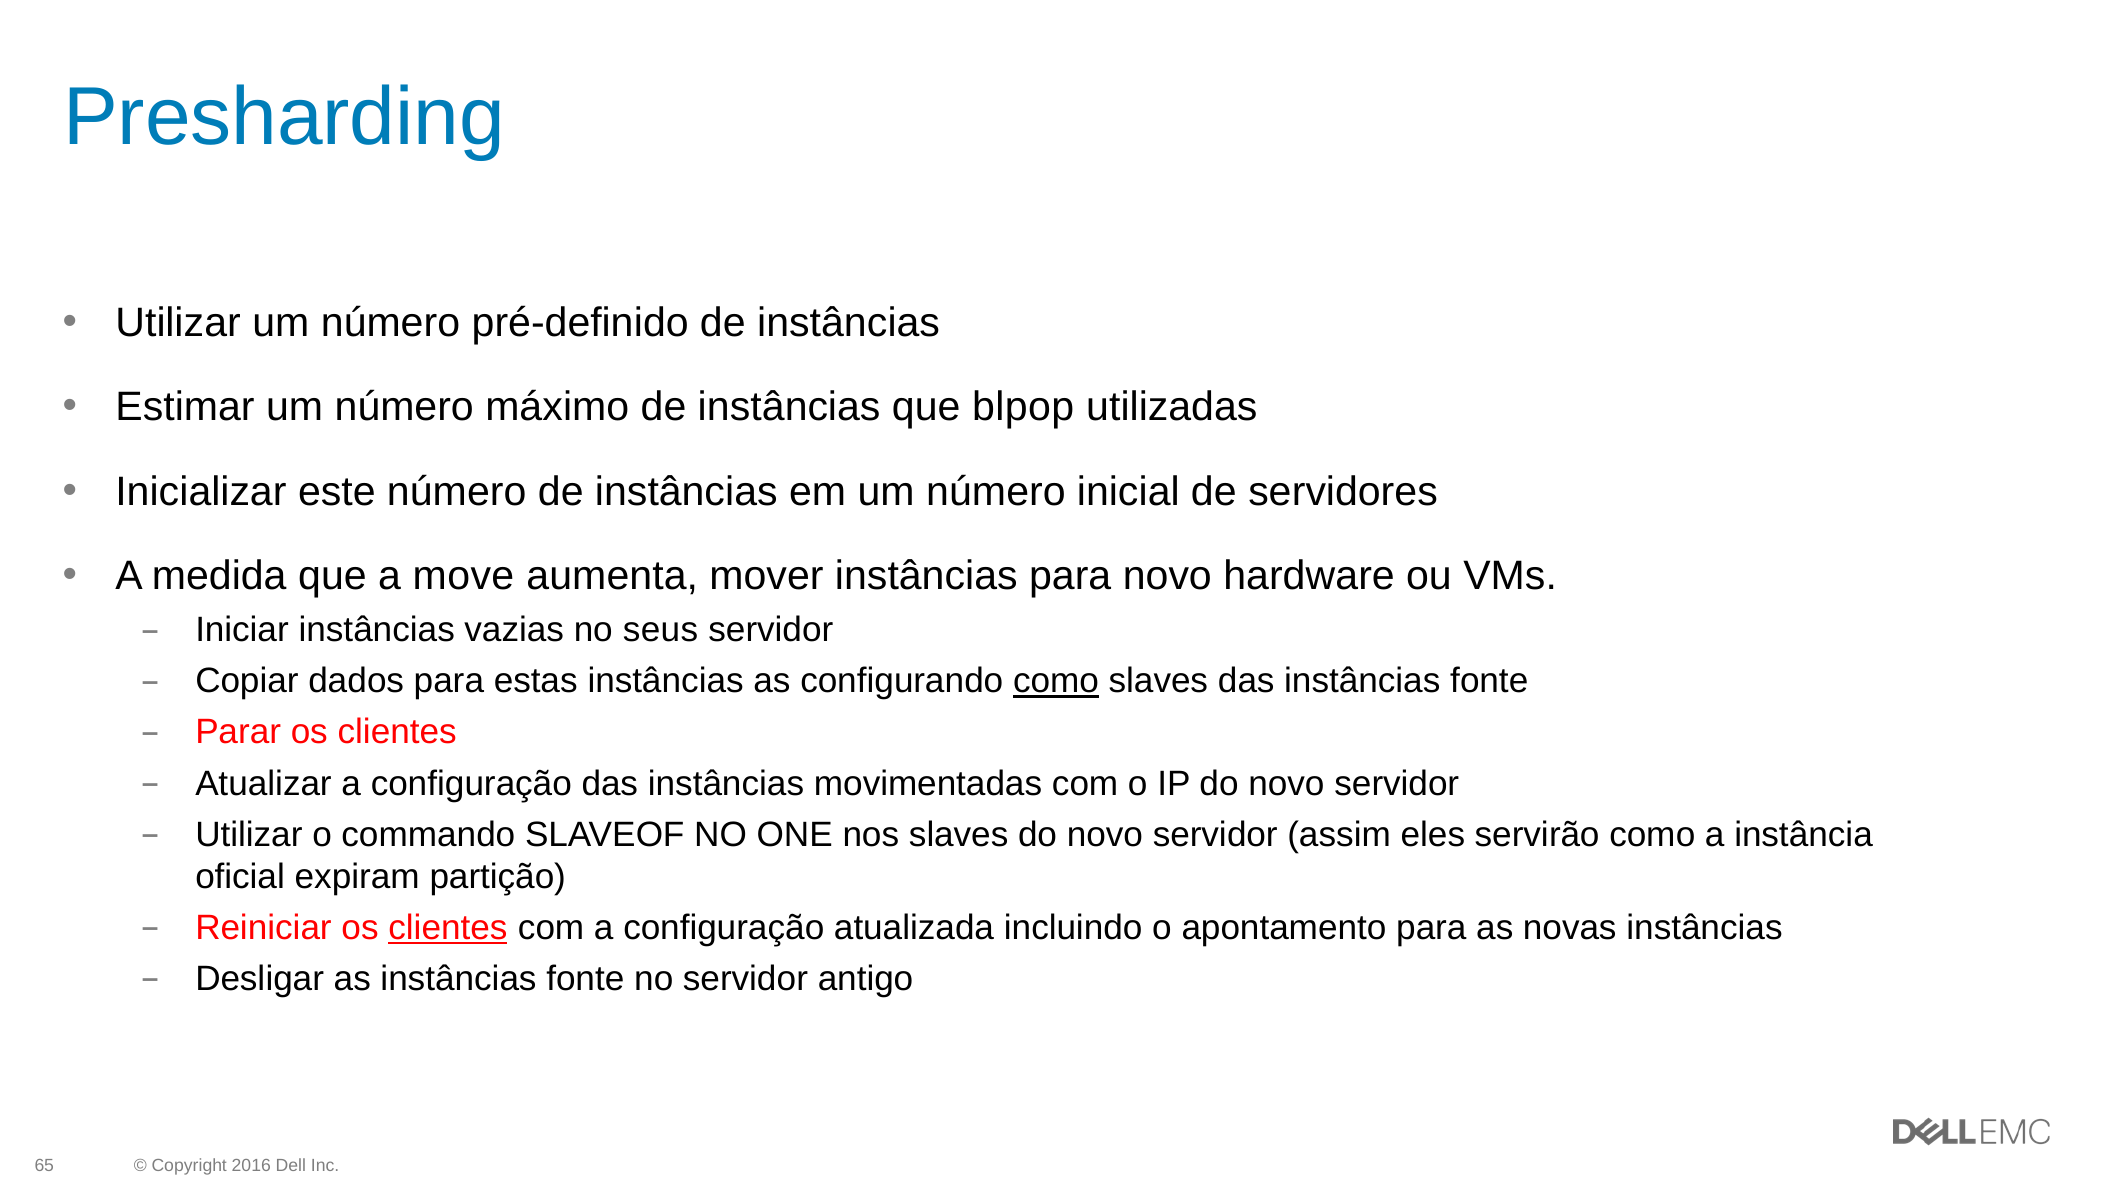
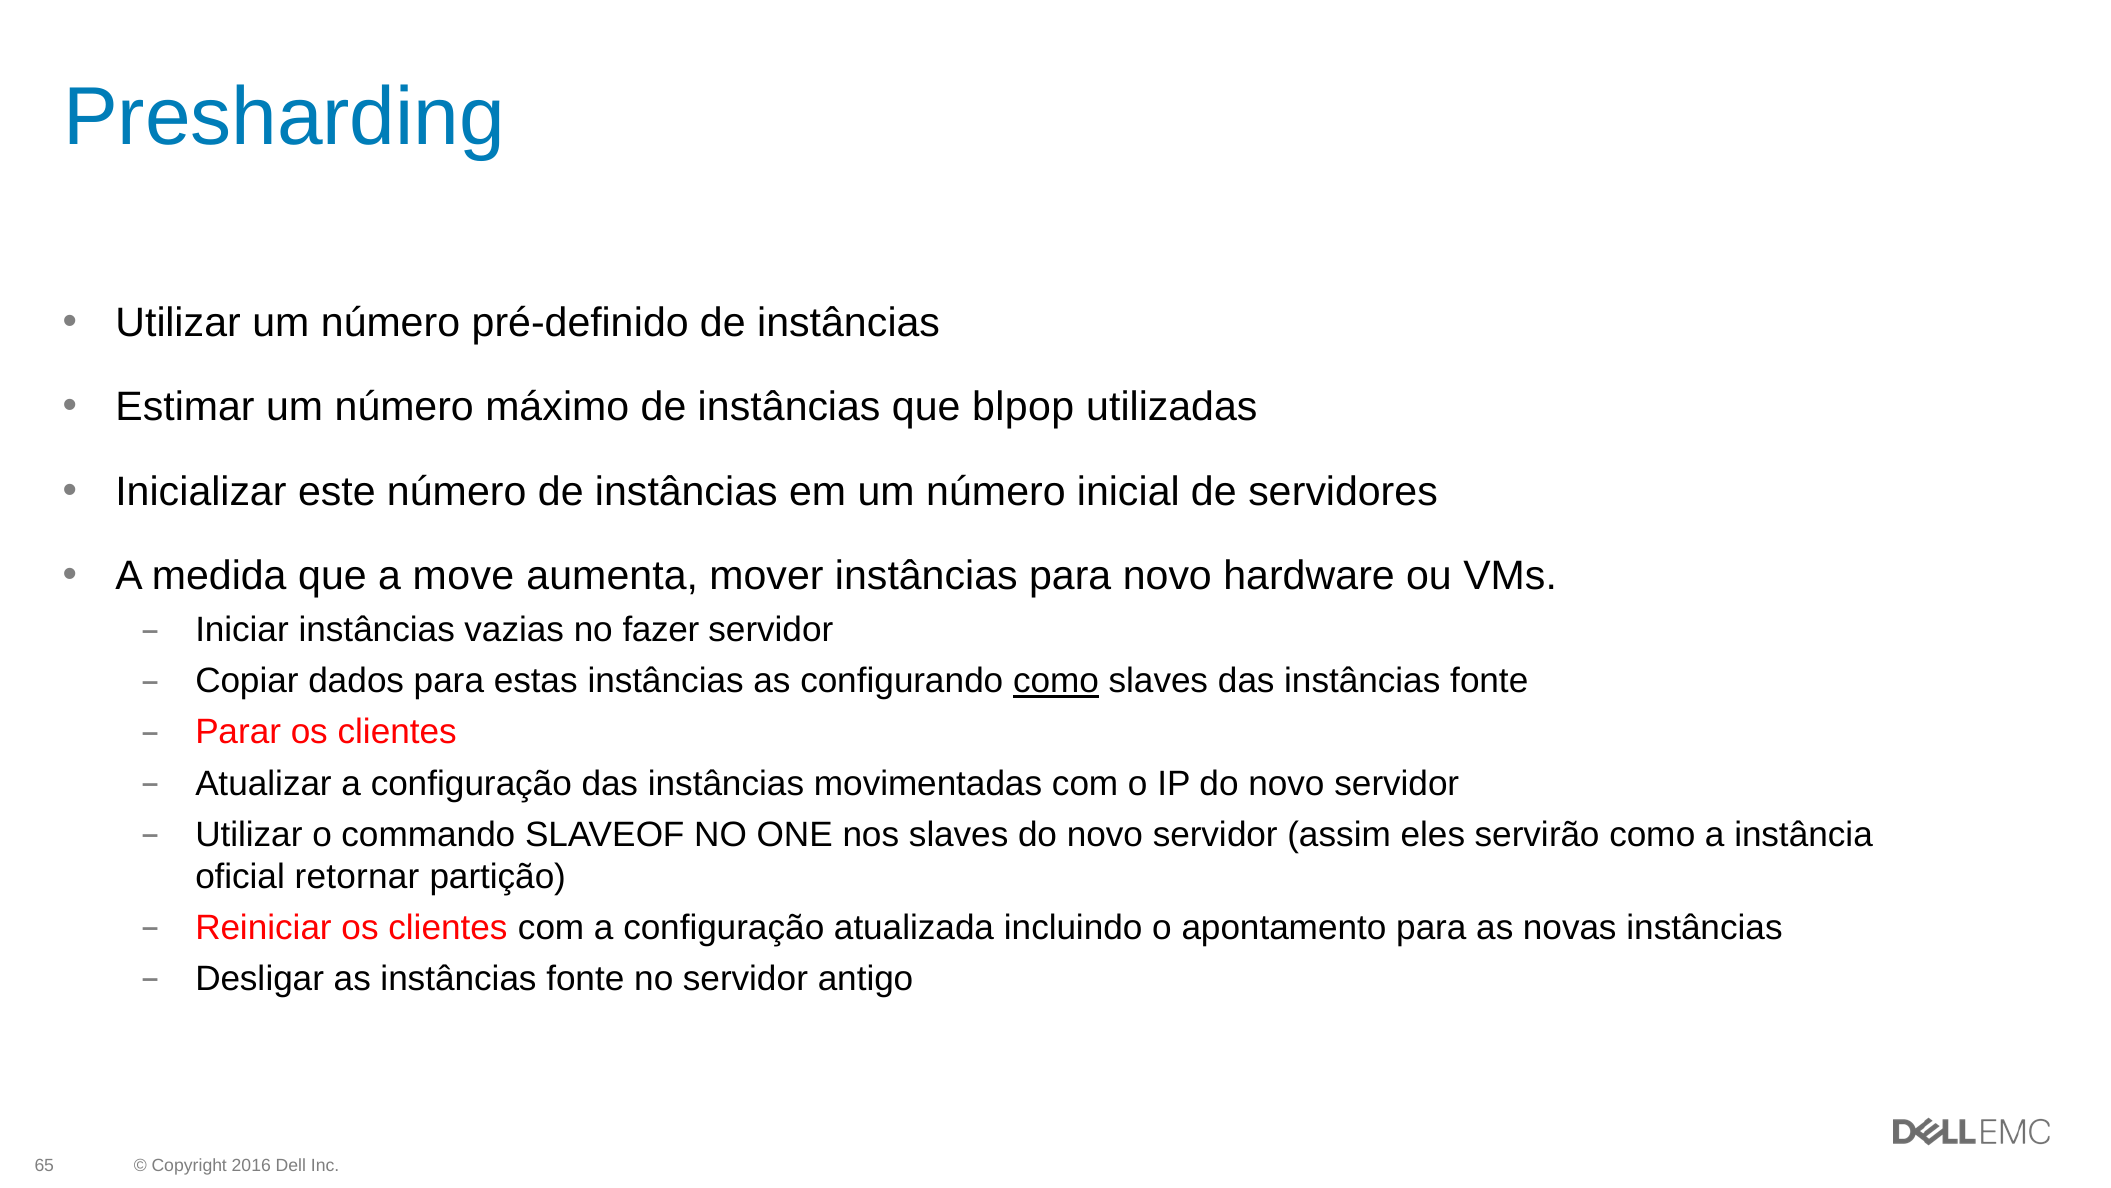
seus: seus -> fazer (661, 630)
expiram: expiram -> retornar (357, 876)
clientes underline: present -> none (448, 927)
